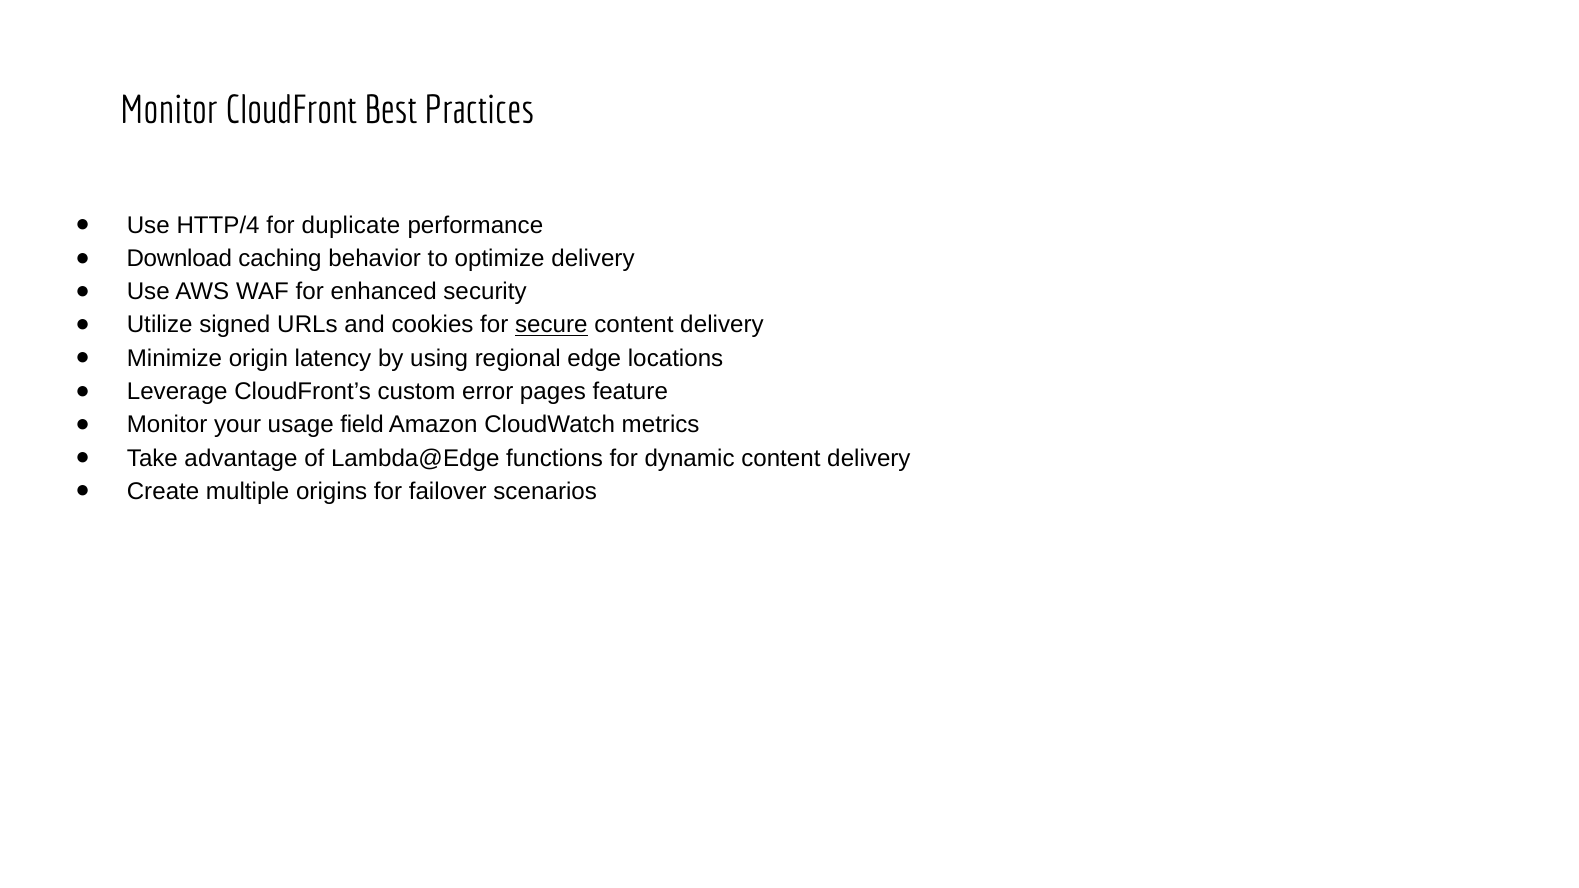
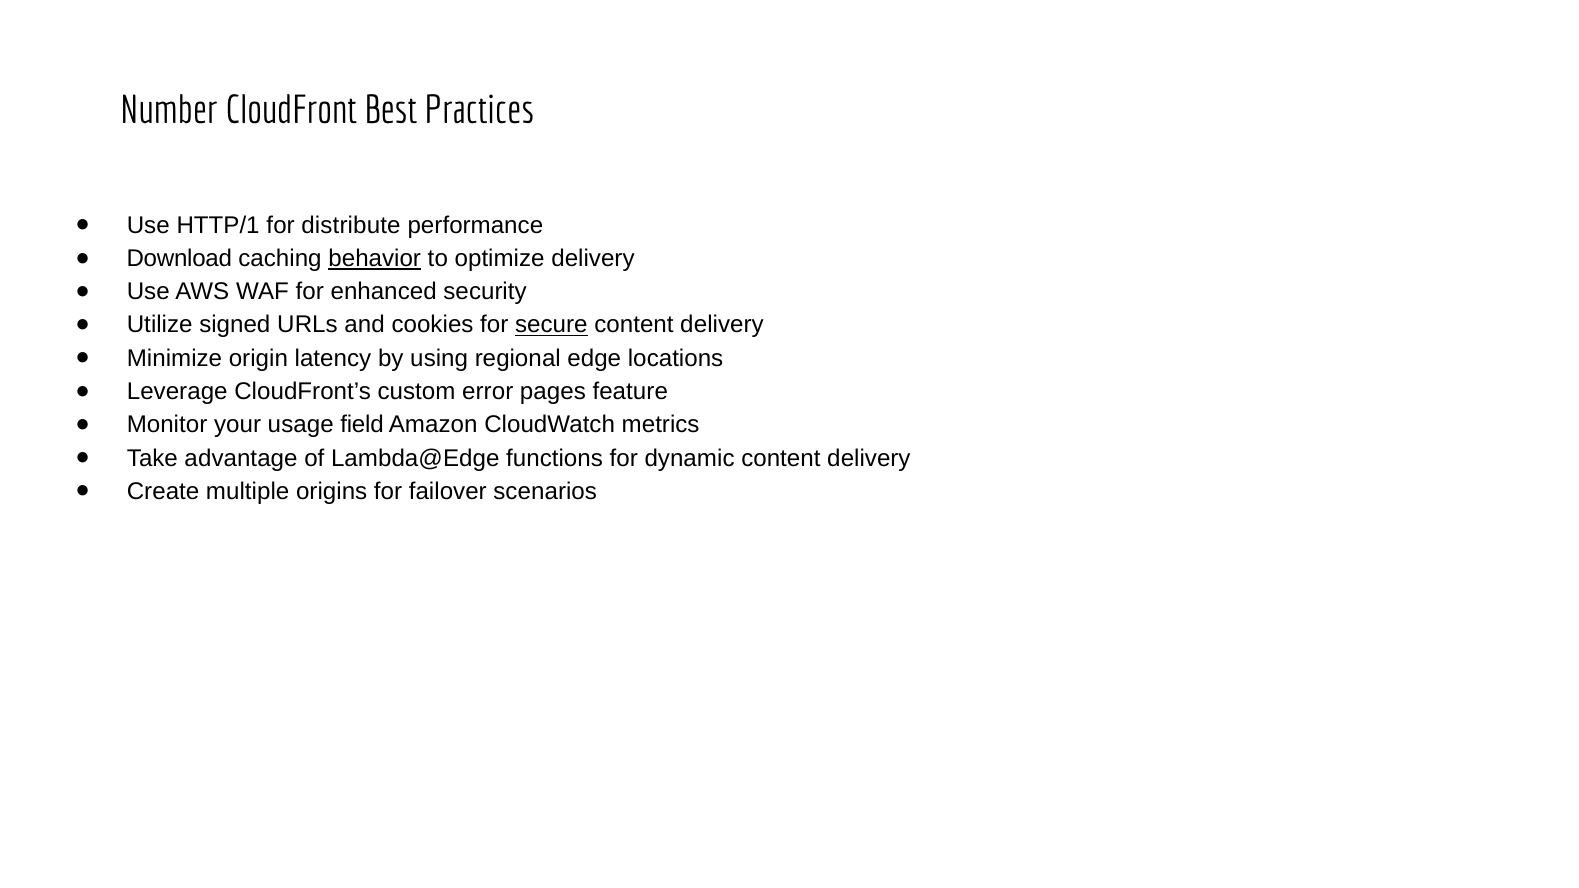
Monitor: Monitor -> Number (169, 111)
HTTP/4: HTTP/4 -> HTTP/1 (218, 225)
duplicate: duplicate -> distribute (351, 225)
behavior underline: none -> present (375, 259)
